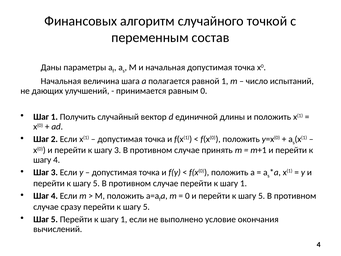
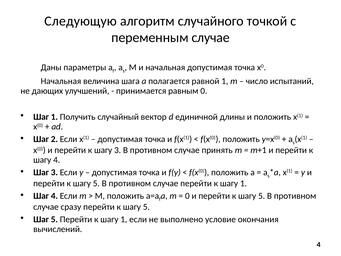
Финансовых: Финансовых -> Следующую (81, 21)
переменным состав: состав -> случае (211, 38)
